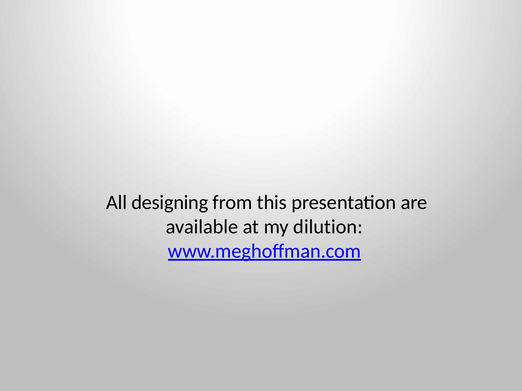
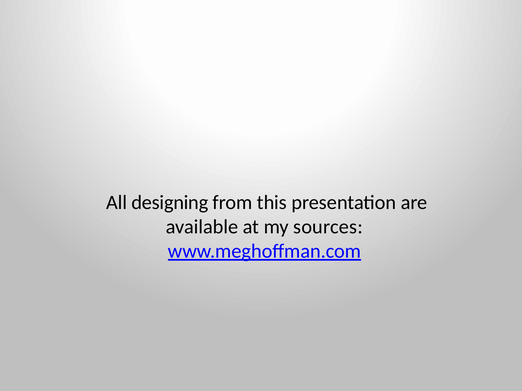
dilution: dilution -> sources (328, 227)
